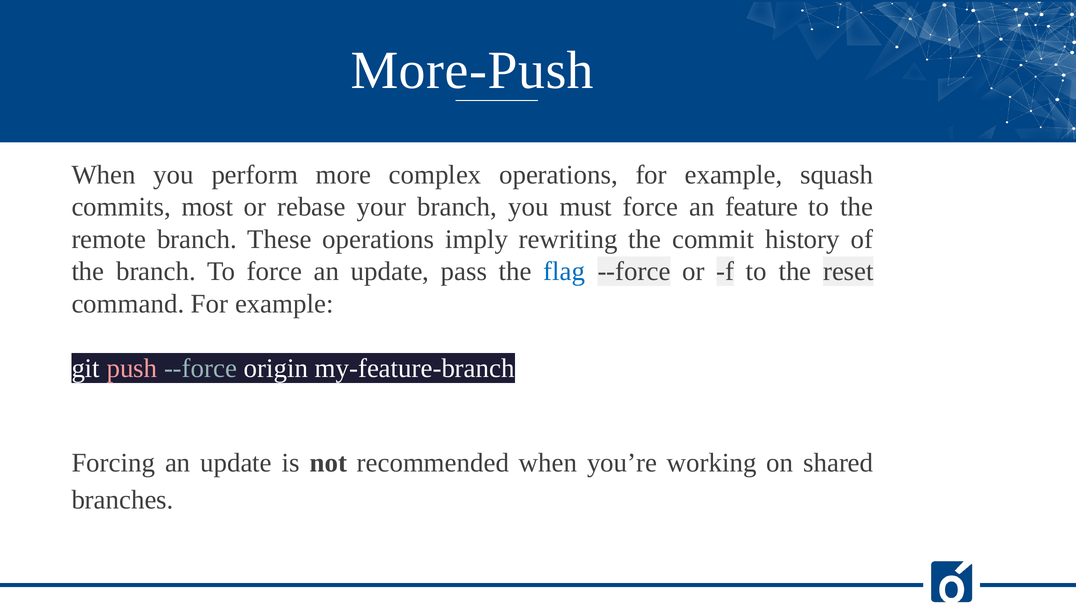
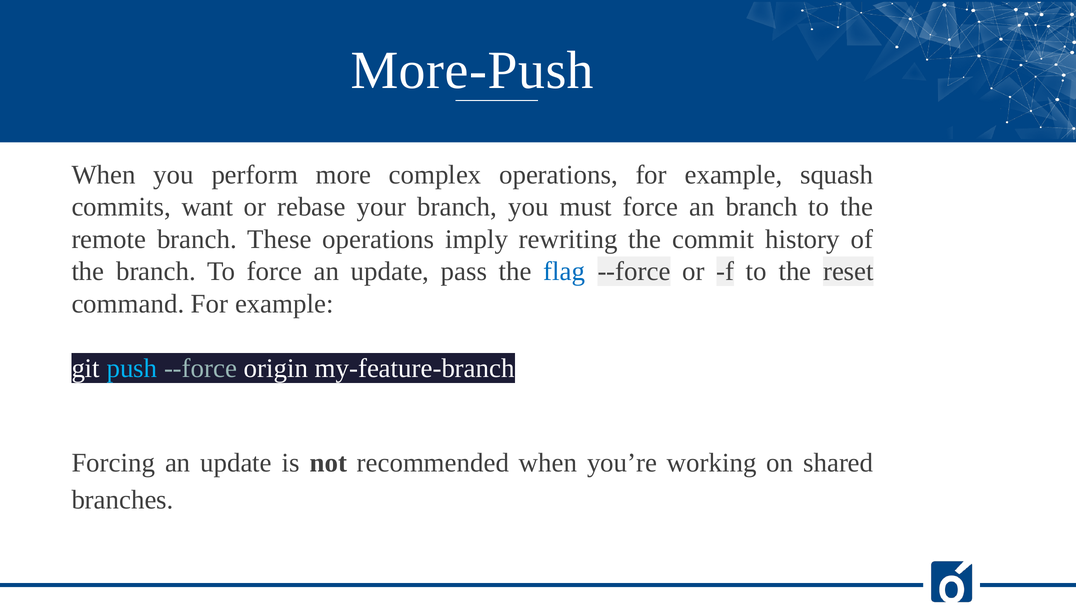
most: most -> want (207, 207)
an feature: feature -> branch (762, 207)
push colour: pink -> light blue (132, 368)
